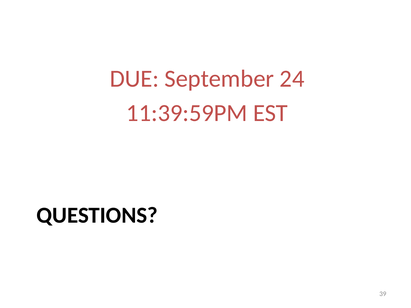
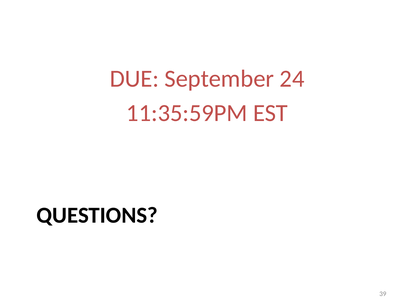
11:39:59PM: 11:39:59PM -> 11:35:59PM (187, 113)
